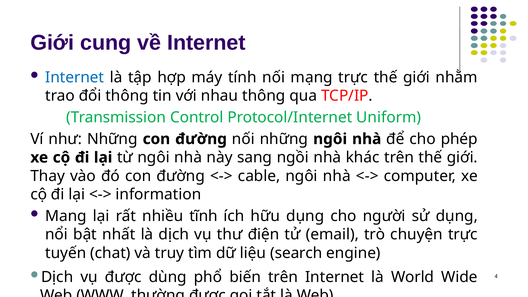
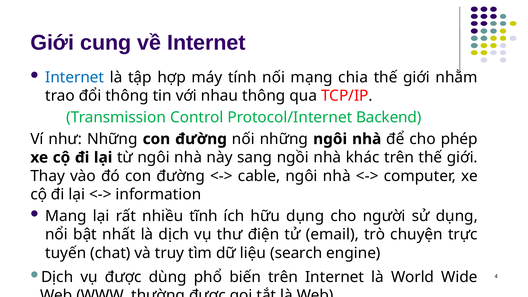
mạng trực: trực -> chia (353, 77)
Uniform: Uniform -> Backend (389, 117)
